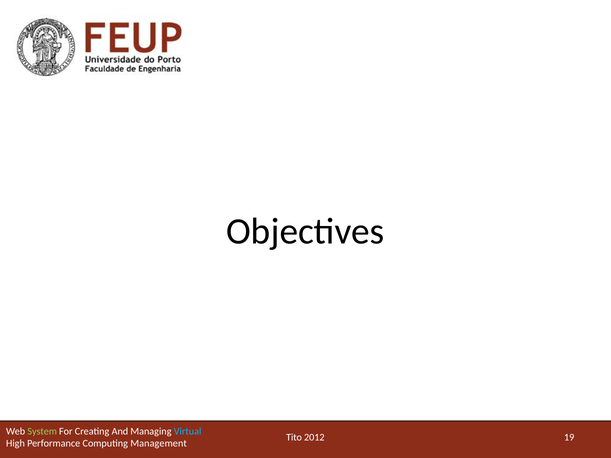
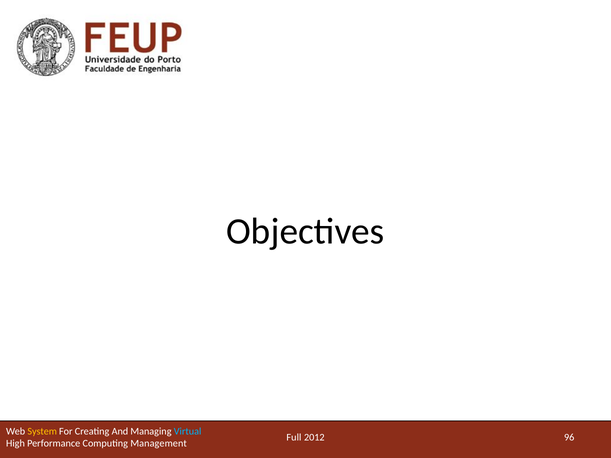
System colour: light green -> yellow (42, 432)
Tito: Tito -> Full (294, 438)
19: 19 -> 96 (569, 438)
